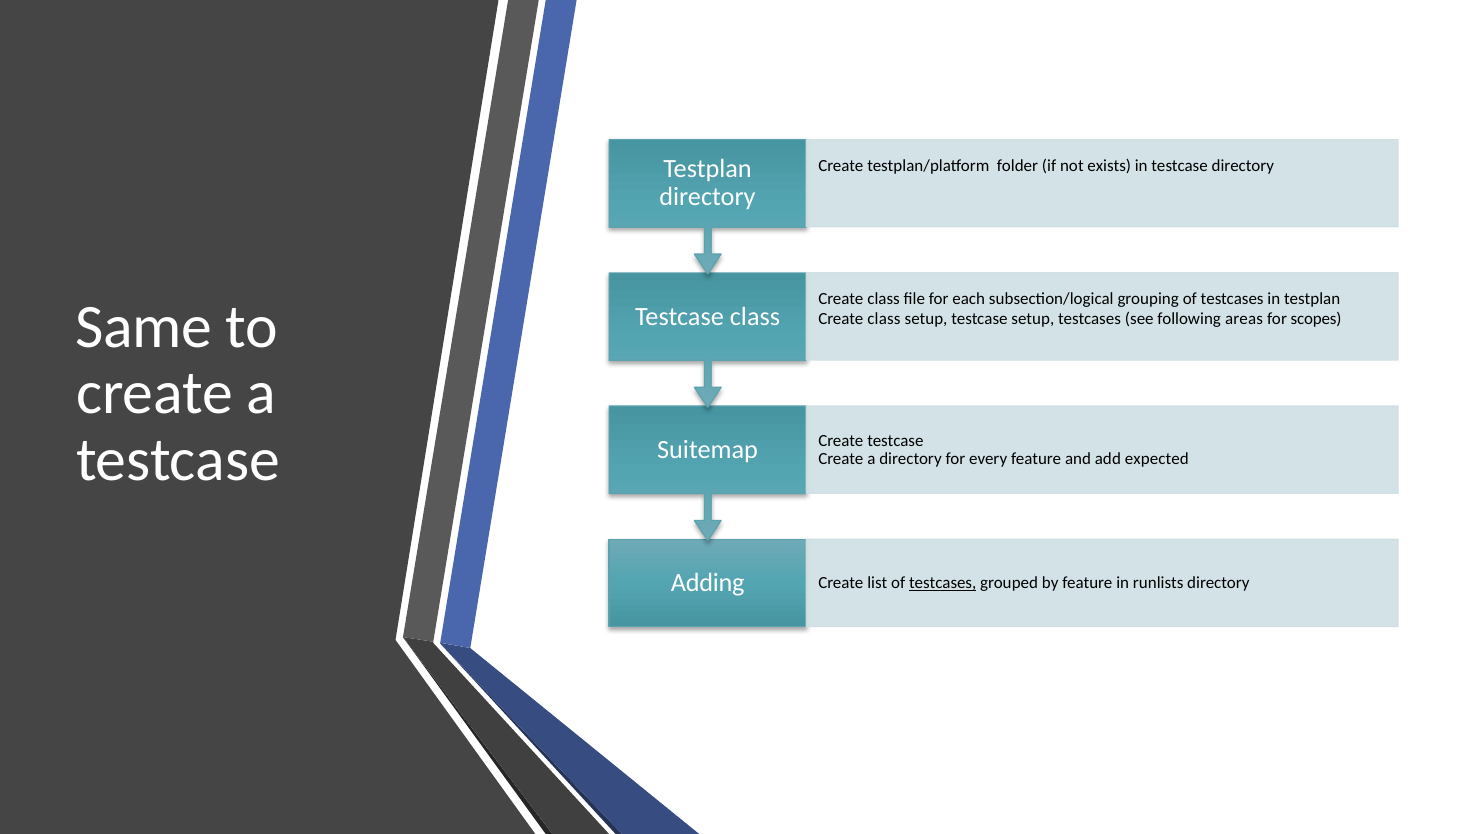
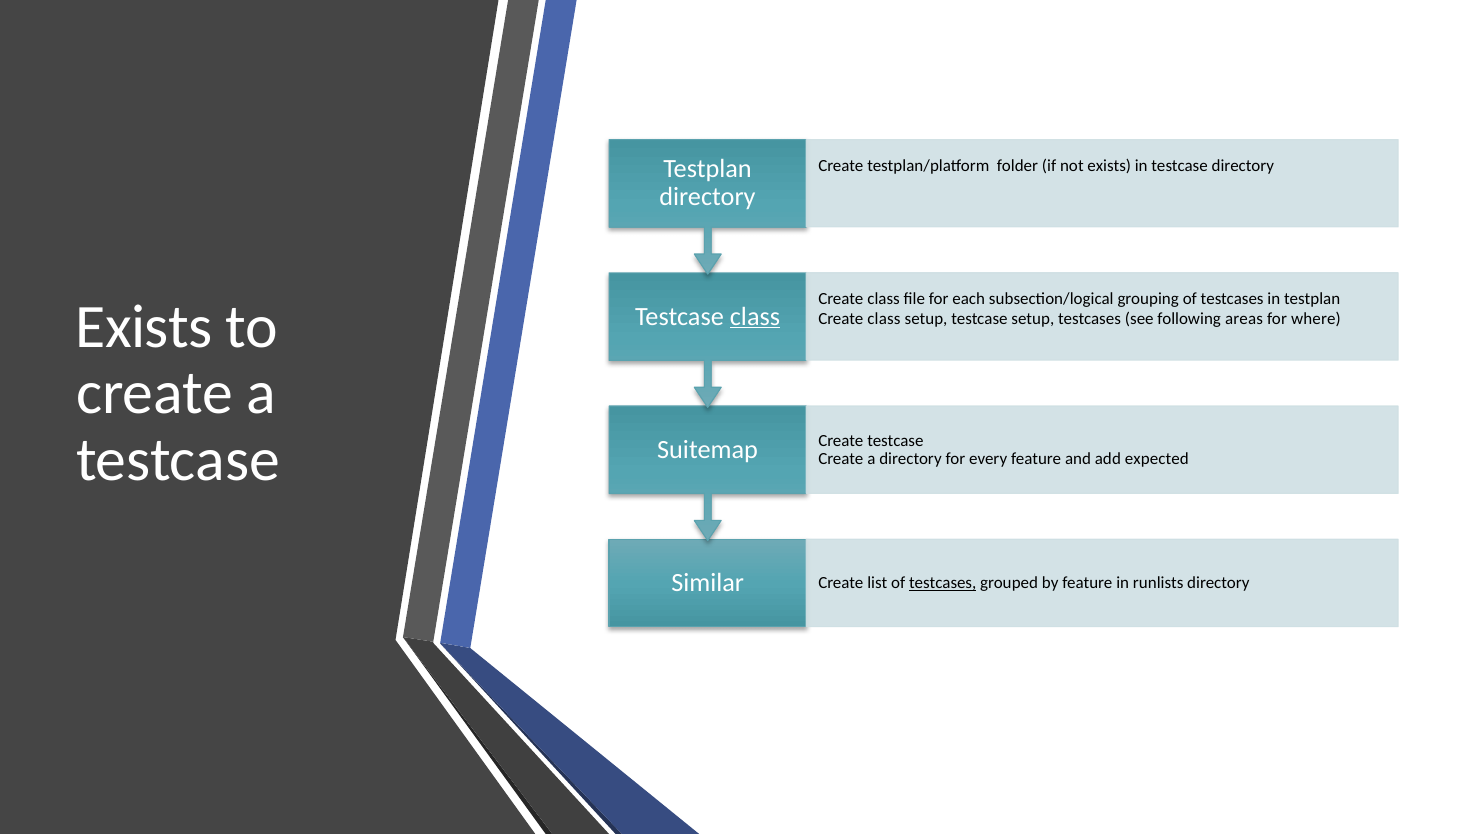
Same: Same -> Exists (144, 327)
class underline: none -> present (755, 316)
scopes: scopes -> where (1316, 319)
Adding: Adding -> Similar (708, 582)
